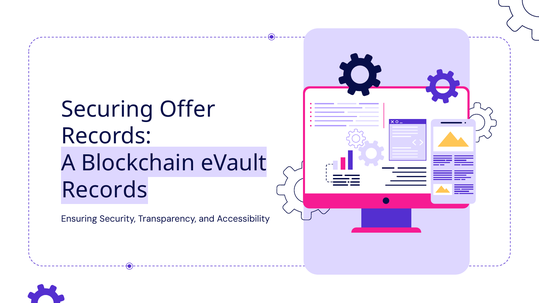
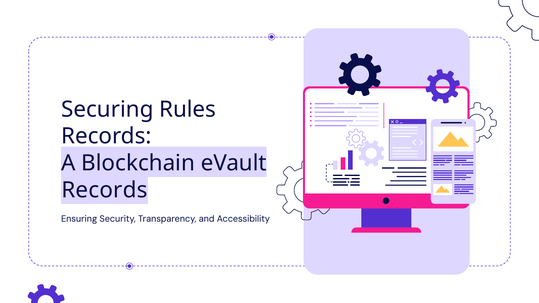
Offer: Offer -> Rules (188, 109)
